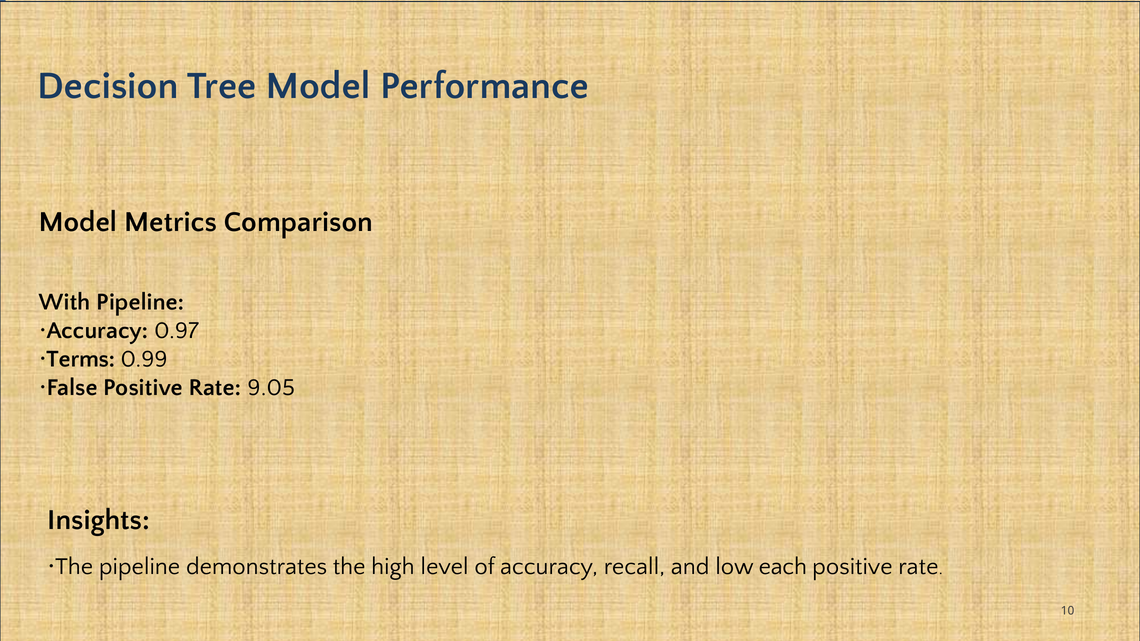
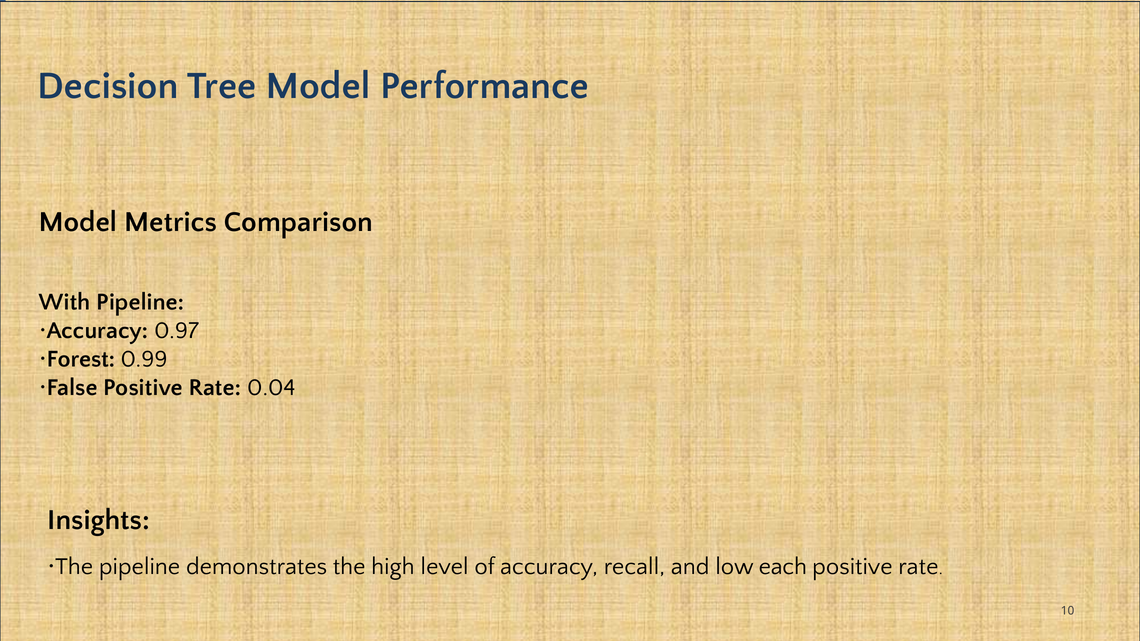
Terms: Terms -> Forest (81, 359)
9.05: 9.05 -> 0.04 (271, 388)
